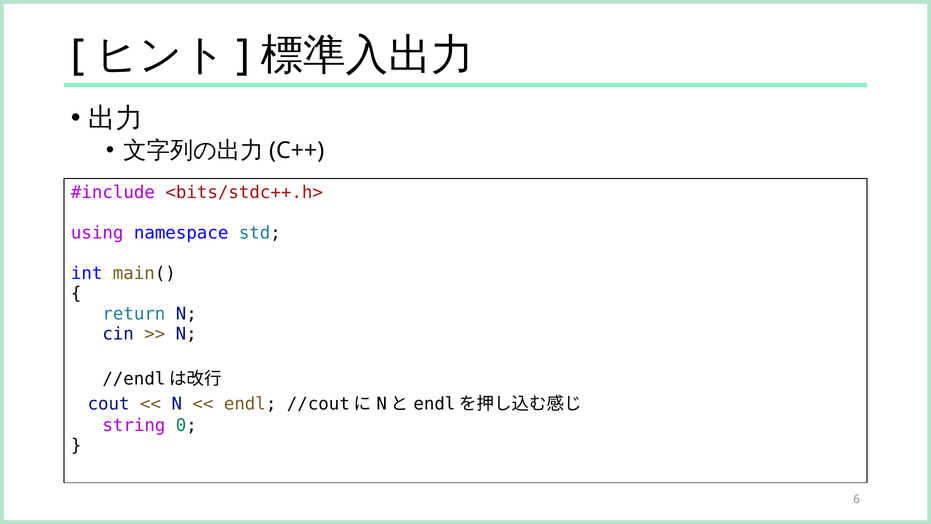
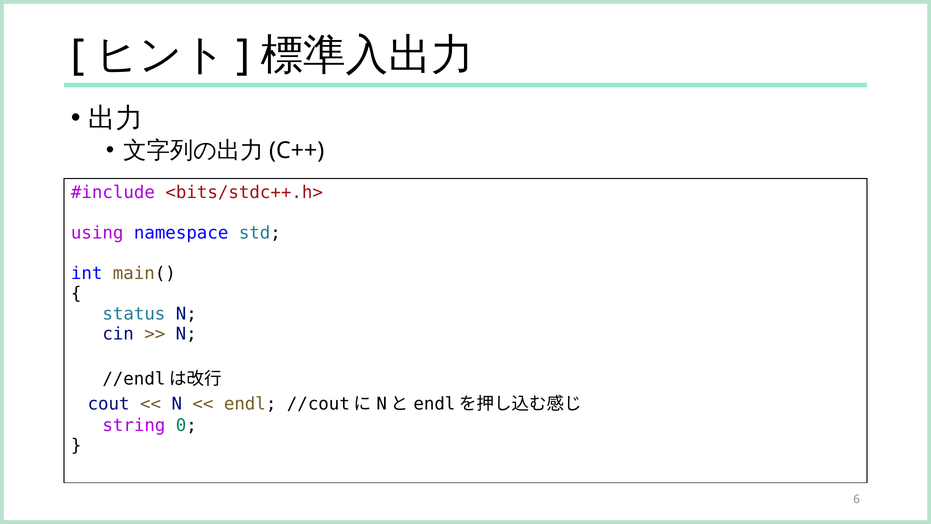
return: return -> status (134, 314)
